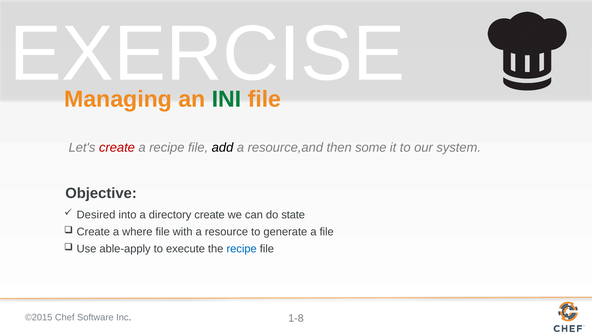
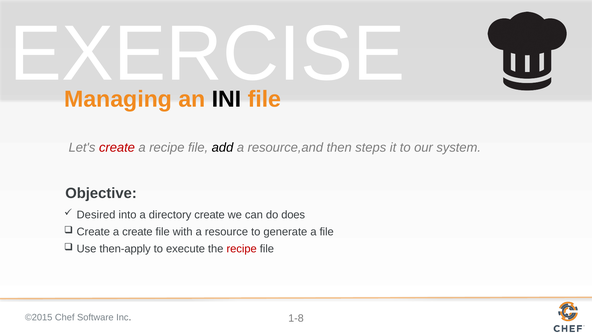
INI colour: green -> black (227, 99)
some: some -> steps (371, 147)
state: state -> does (293, 215)
a where: where -> create (137, 232)
able-apply: able-apply -> then-apply (125, 249)
recipe colour: blue -> red (242, 249)
